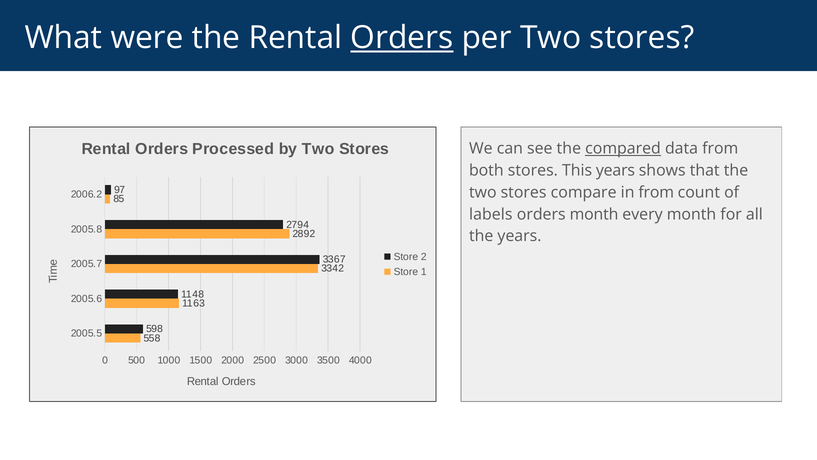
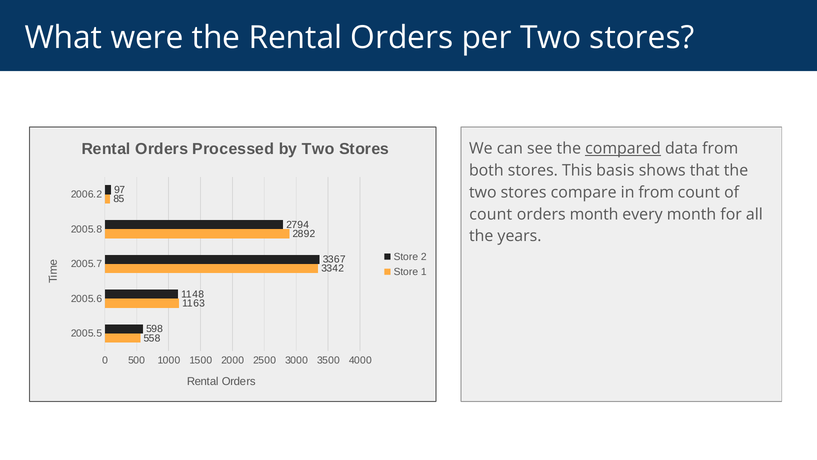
Orders underline: present -> none (402, 38)
This years: years -> basis (615, 170)
labels: labels -> count (491, 214)
